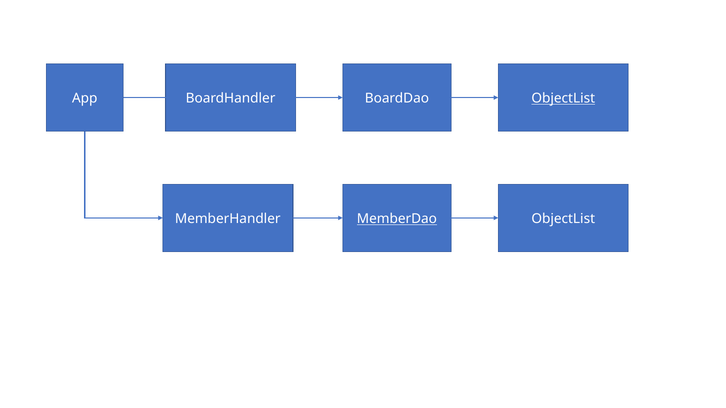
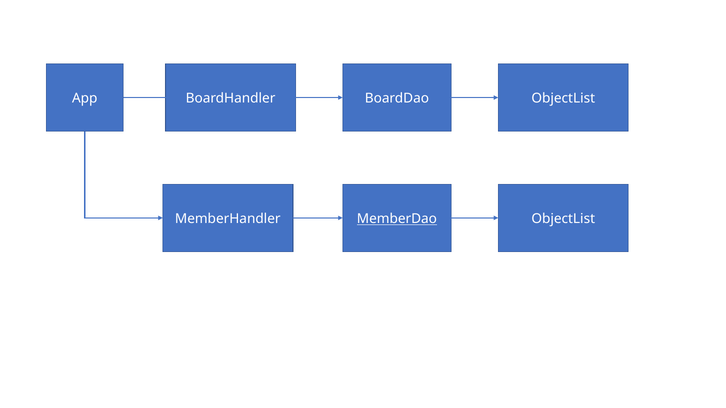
ObjectList underline: present -> none (563, 99)
